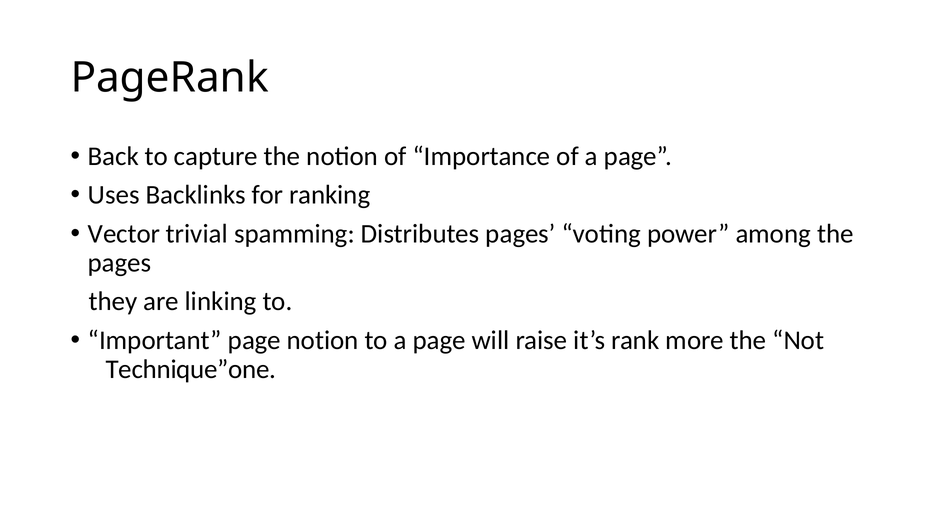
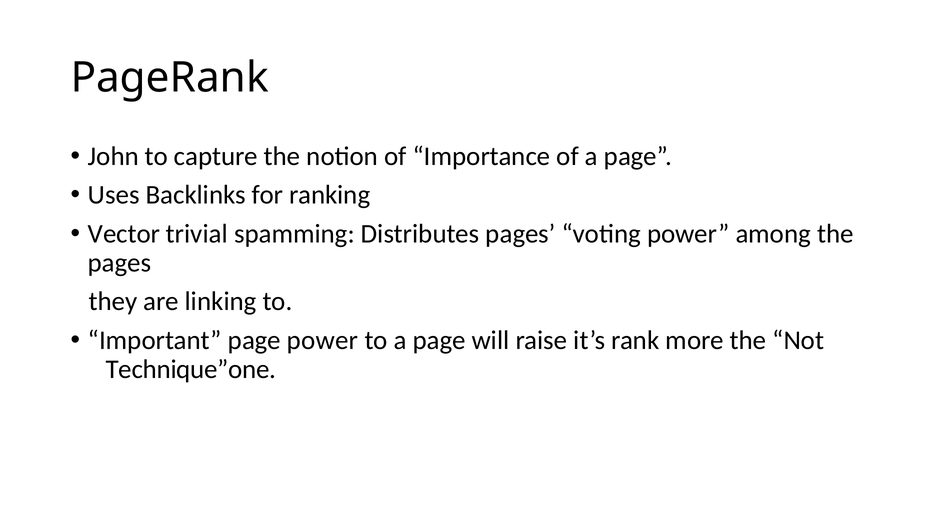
Back: Back -> John (113, 156)
page notion: notion -> power (323, 340)
